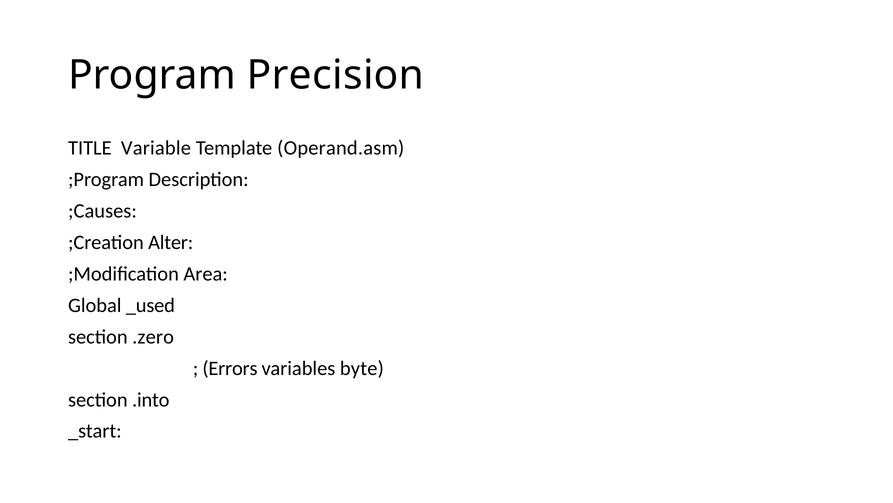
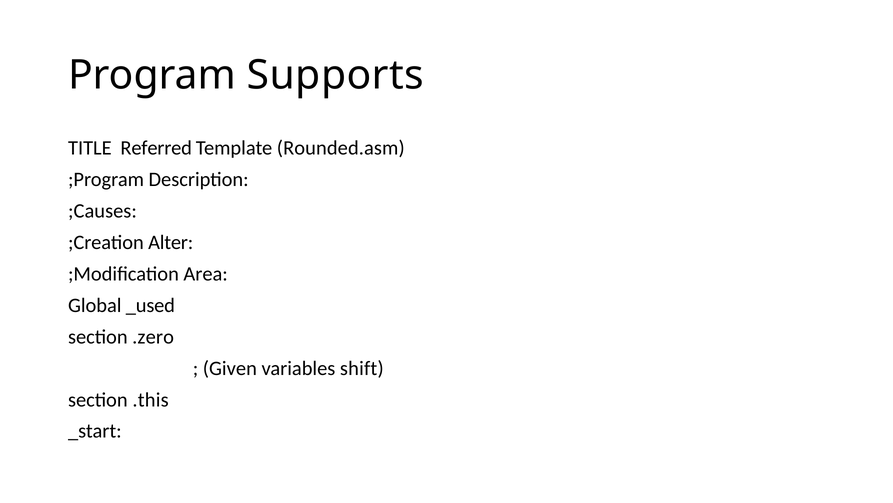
Precision: Precision -> Supports (335, 75)
Variable: Variable -> Referred (156, 148)
Operand.asm: Operand.asm -> Rounded.asm (341, 148)
Errors: Errors -> Given (230, 368)
byte: byte -> shift (362, 368)
.into: .into -> .this (151, 399)
